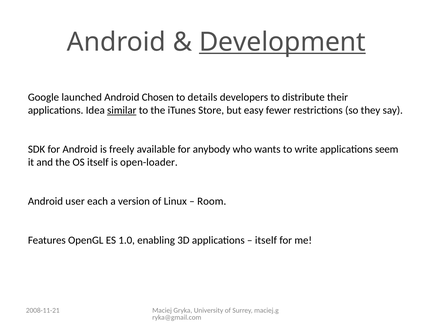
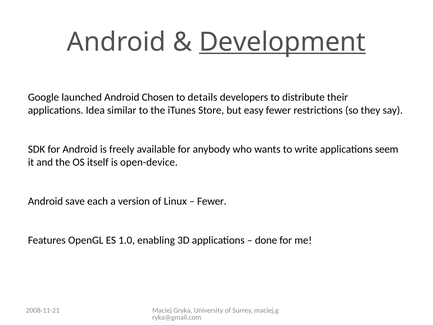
similar underline: present -> none (122, 110)
open-loader: open-loader -> open-device (149, 162)
user: user -> save (75, 201)
Room: Room -> Fewer (212, 201)
itself: itself -> done (266, 240)
